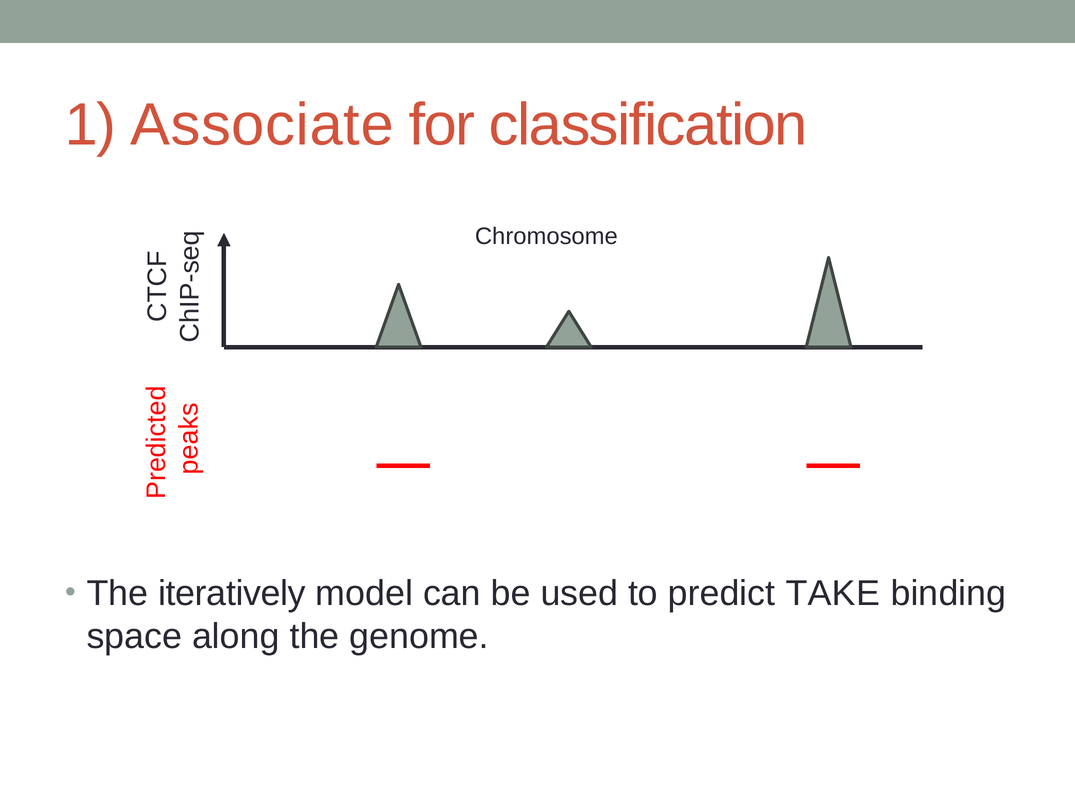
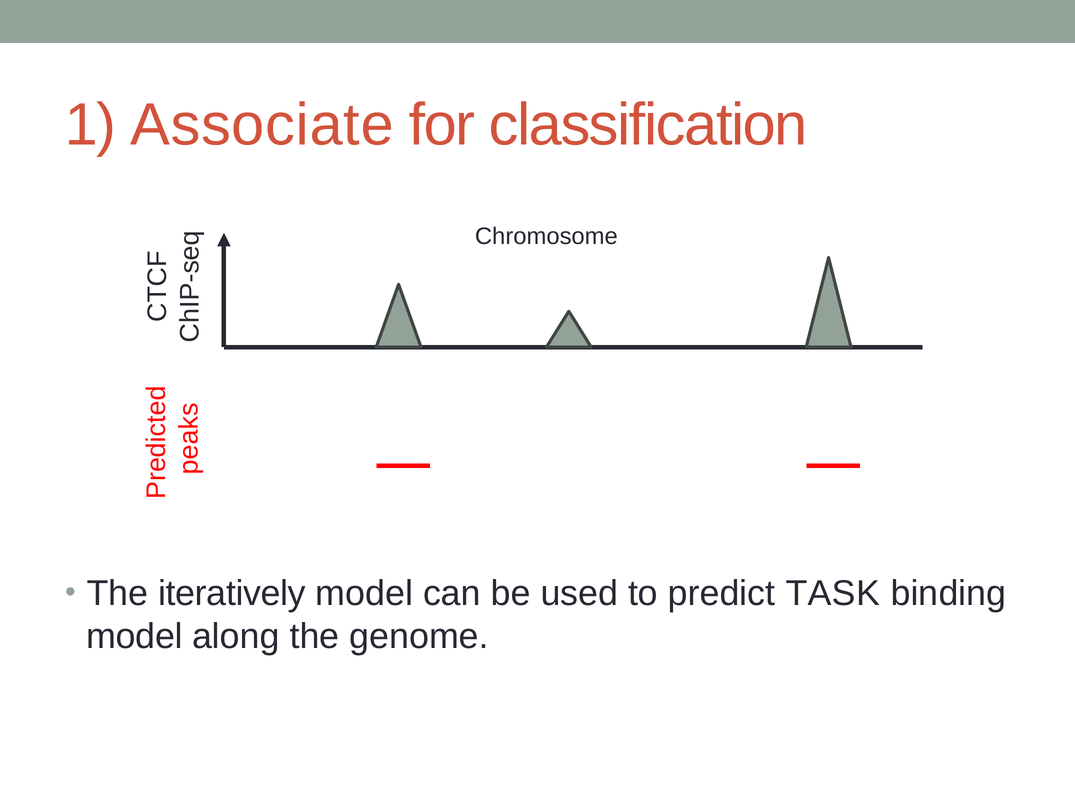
TAKE: TAKE -> TASK (833, 594)
space: space -> model (134, 637)
